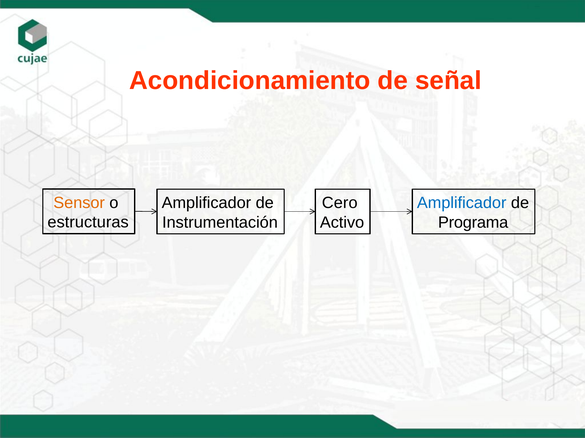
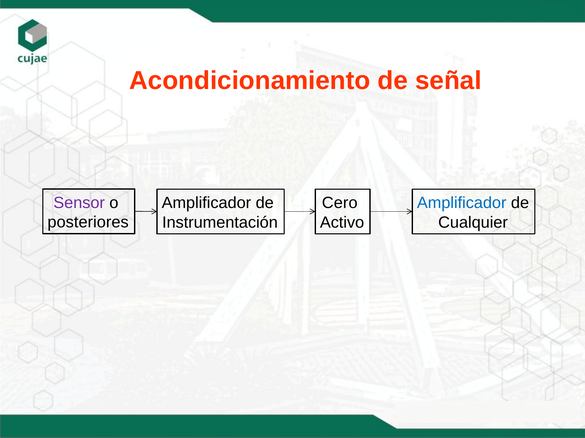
Sensor colour: orange -> purple (79, 203)
estructuras: estructuras -> posteriores (88, 223)
Programa: Programa -> Cualquier (473, 223)
